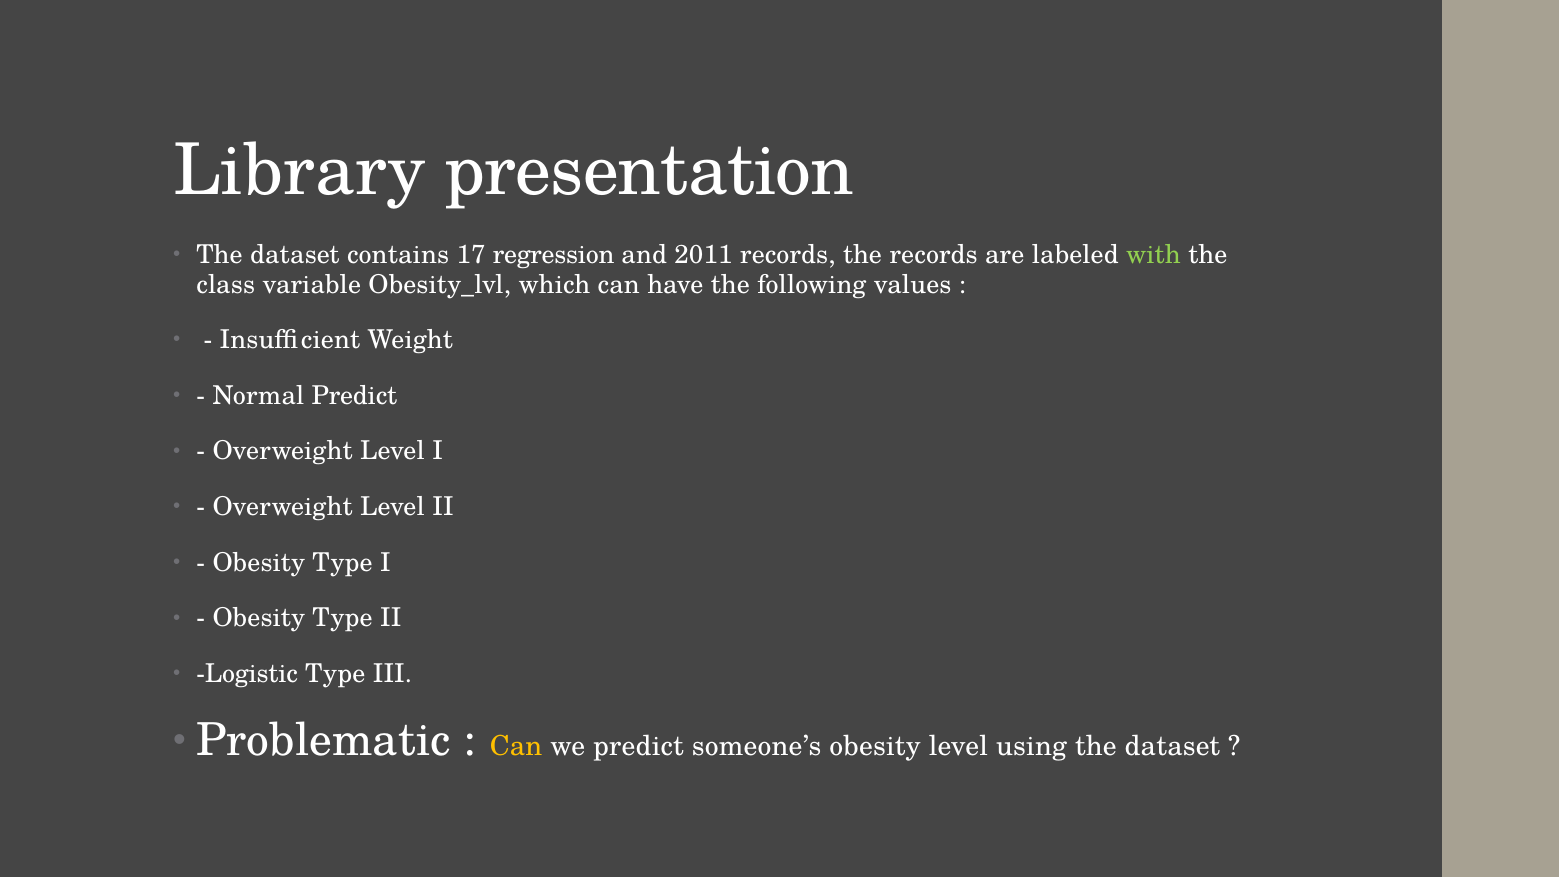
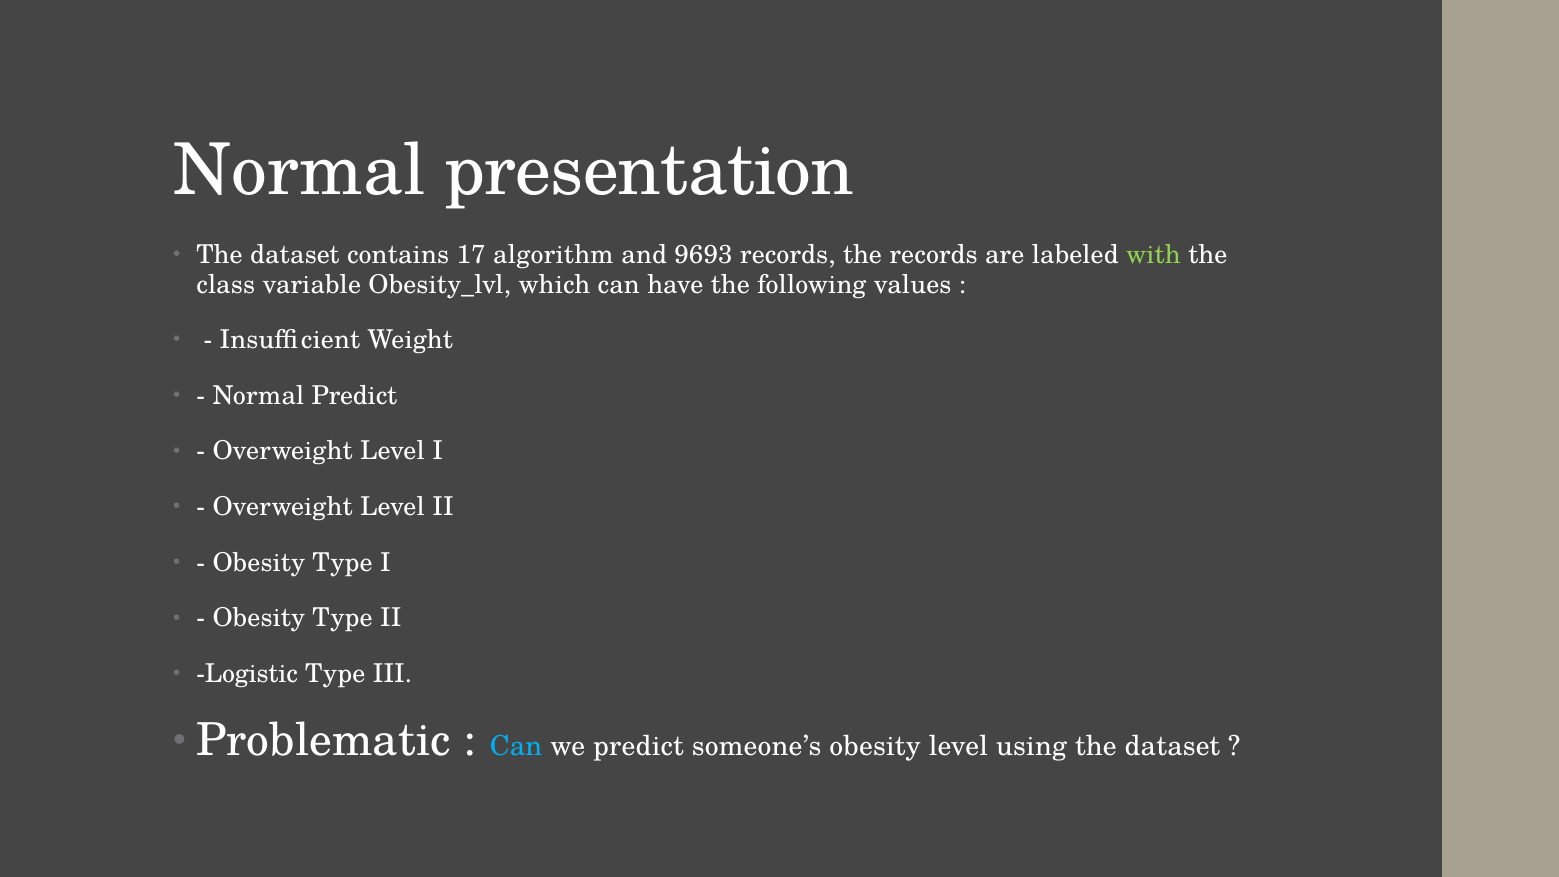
Library: Library -> Normal (300, 171)
regression: regression -> algorithm (553, 255)
2011: 2011 -> 9693 (703, 255)
Can colour: yellow -> light blue (516, 747)
